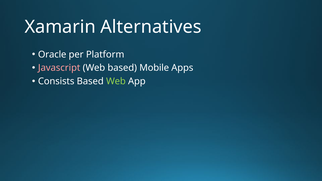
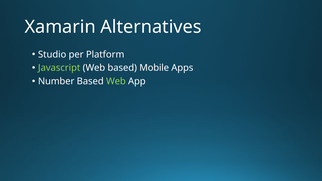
Oracle: Oracle -> Studio (52, 54)
Javascript colour: pink -> light green (59, 68)
Consists: Consists -> Number (56, 81)
